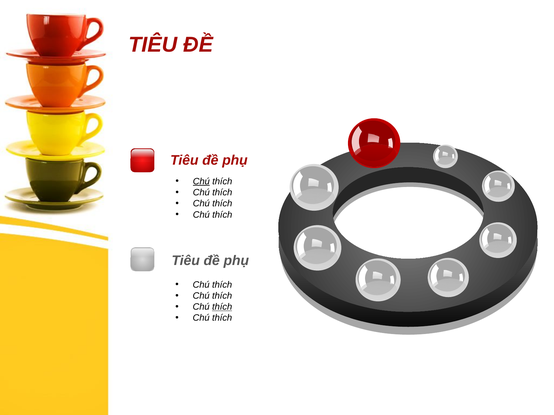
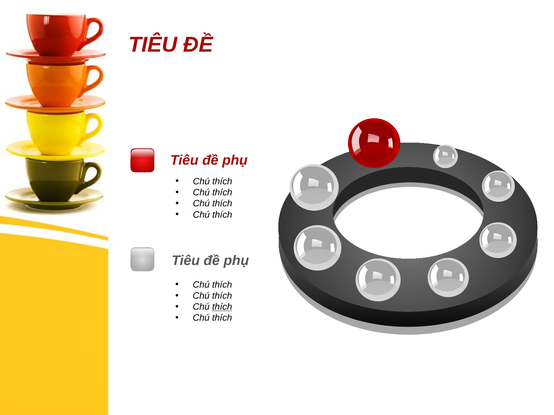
Chú underline: present -> none (201, 182)
